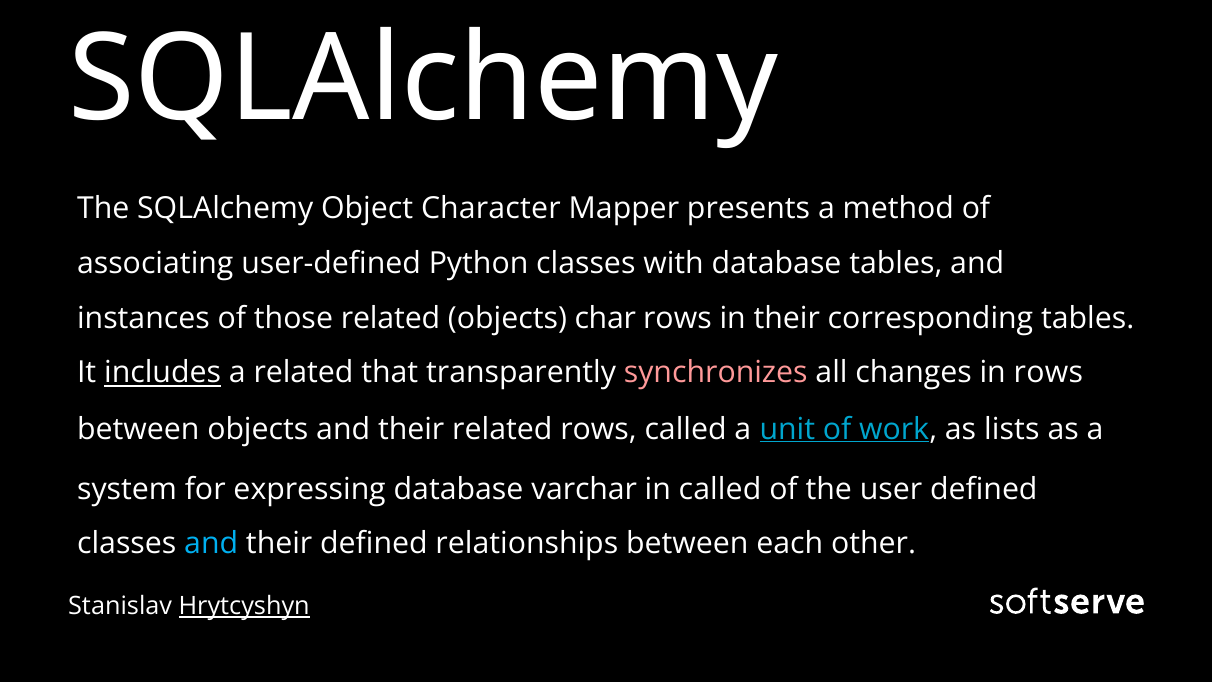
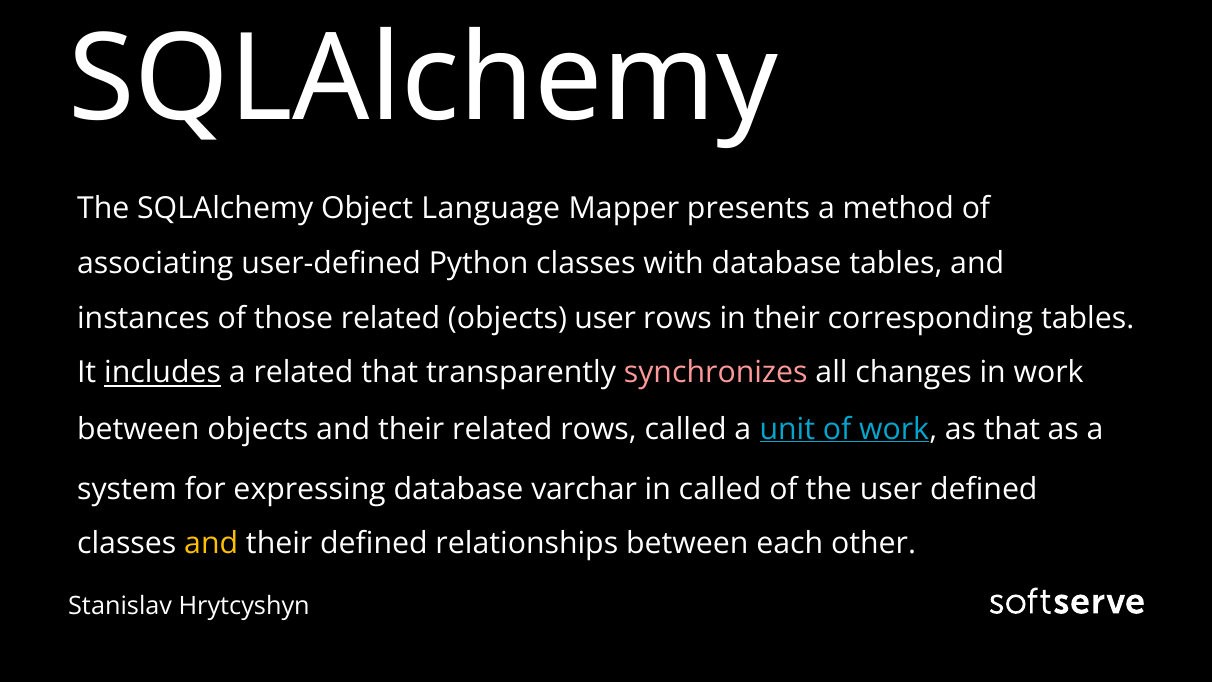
Character: Character -> Language (491, 209)
objects char: char -> user (605, 318)
in rows: rows -> work (1049, 373)
as lists: lists -> that (1012, 430)
and colour: light blue -> yellow (211, 544)
Hrytcyshyn underline: present -> none (244, 606)
